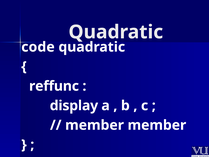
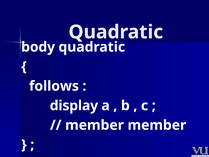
code: code -> body (38, 47)
reffunc: reffunc -> follows (54, 86)
